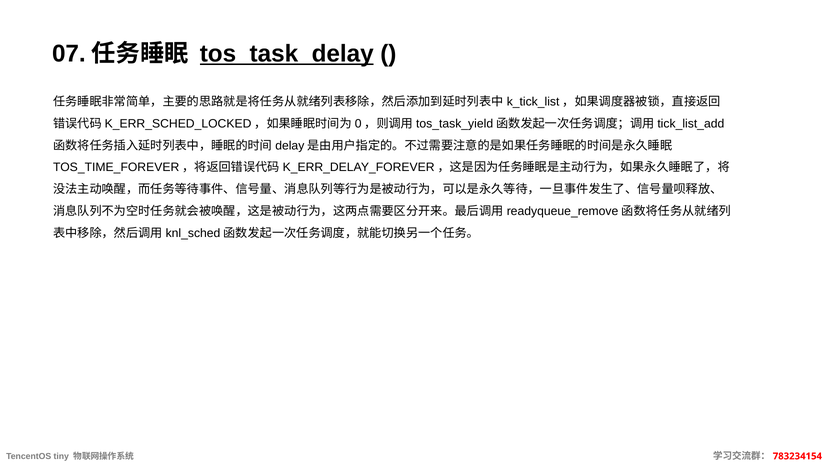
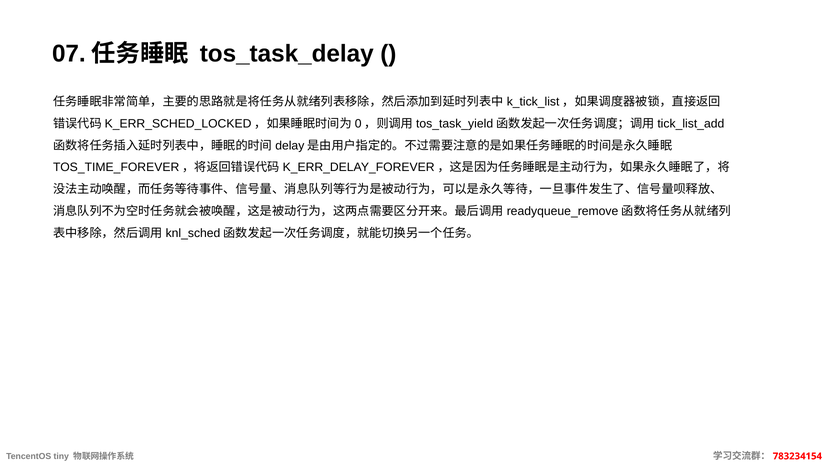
tos_task_delay underline: present -> none (287, 54)
